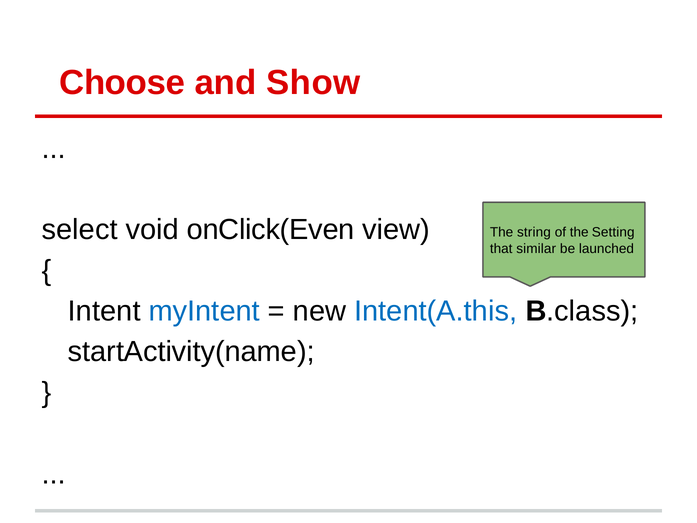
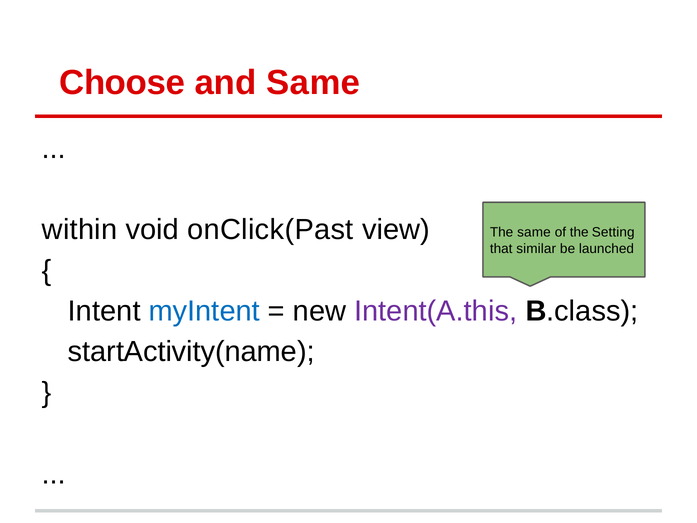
and Show: Show -> Same (313, 83)
select: select -> within (80, 230)
onClick(Even: onClick(Even -> onClick(Past (270, 230)
The string: string -> same (534, 232)
Intent(A.this colour: blue -> purple (436, 311)
